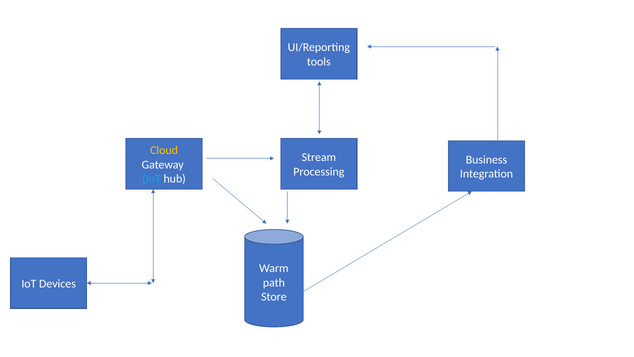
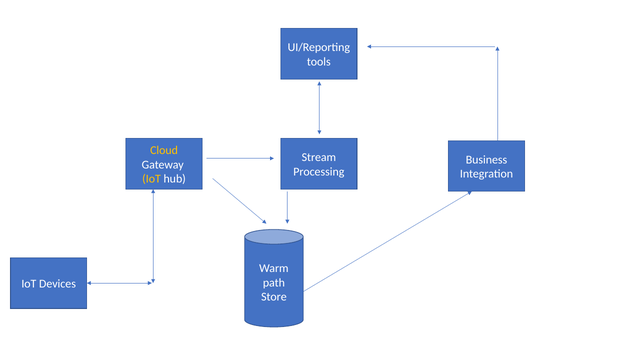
IoT colour: light blue -> yellow (152, 179)
